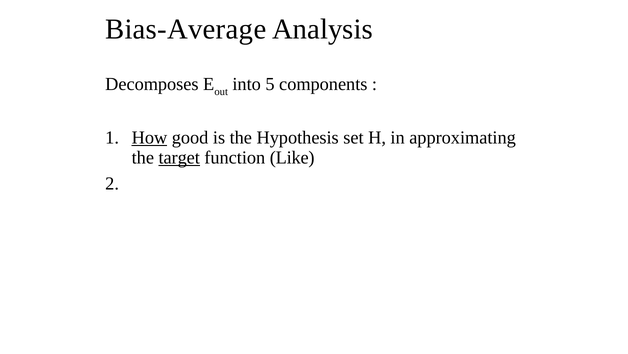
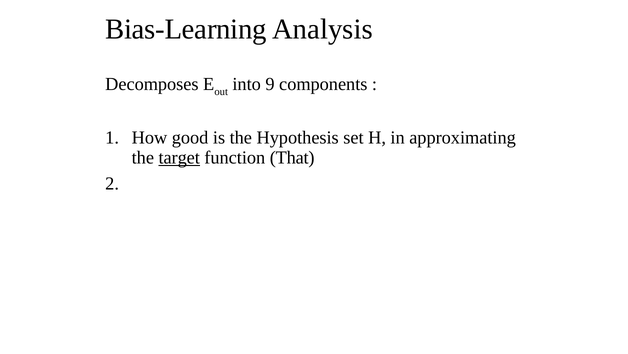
Bias-Average: Bias-Average -> Bias-Learning (186, 29)
5: 5 -> 9 (270, 84)
How underline: present -> none (149, 137)
Like: Like -> That (292, 157)
